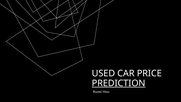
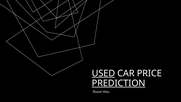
USED underline: none -> present (103, 73)
